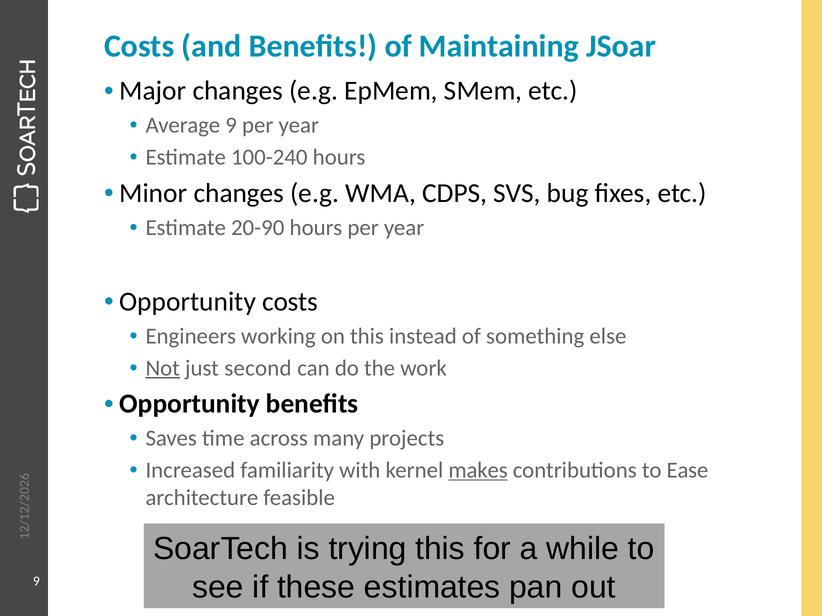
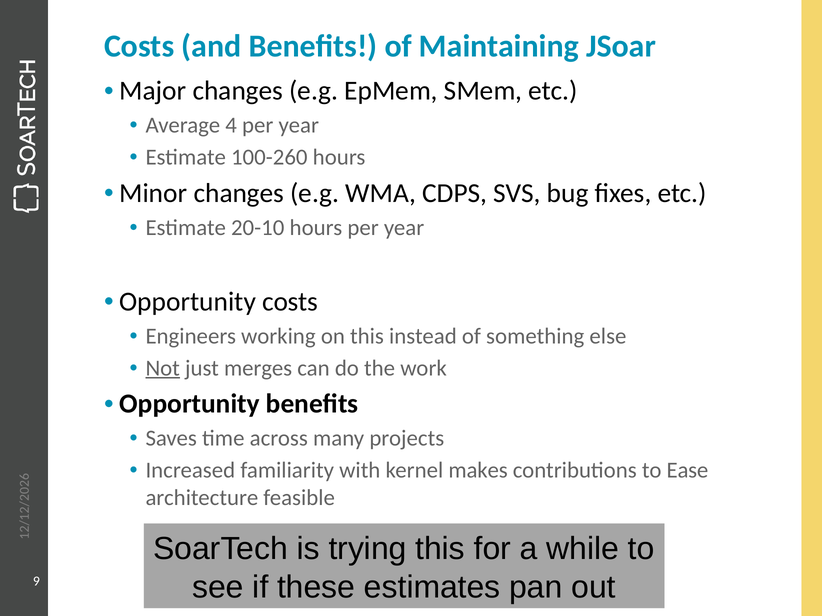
Average 9: 9 -> 4 (231, 125)
100-240: 100-240 -> 100-260 (269, 157)
20-90: 20-90 -> 20-10 (258, 228)
second: second -> merges (258, 368)
makes underline: present -> none (478, 471)
